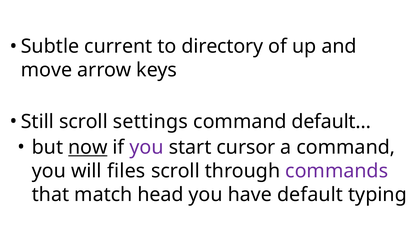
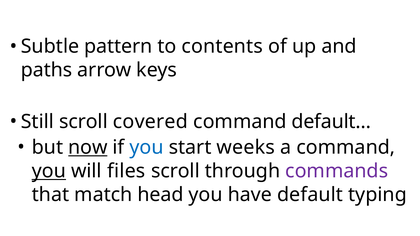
current: current -> pattern (118, 46)
directory: directory -> contents (222, 46)
move: move -> paths (47, 70)
settings: settings -> covered (150, 122)
you colour: purple -> blue (147, 148)
cursor: cursor -> weeks (246, 148)
you underline: none -> present (49, 171)
